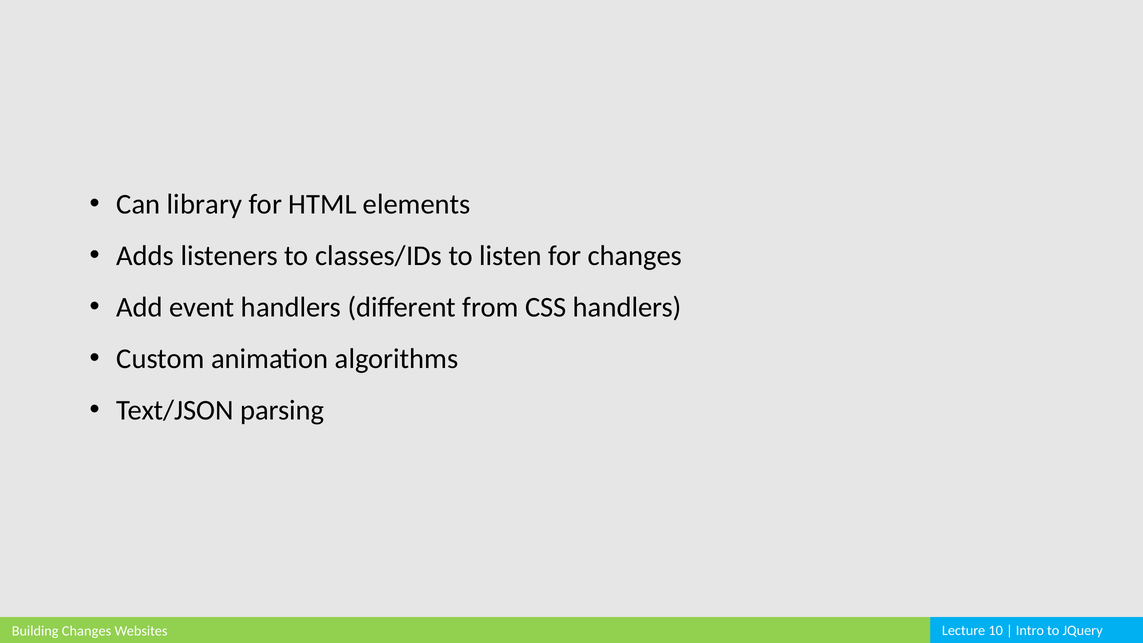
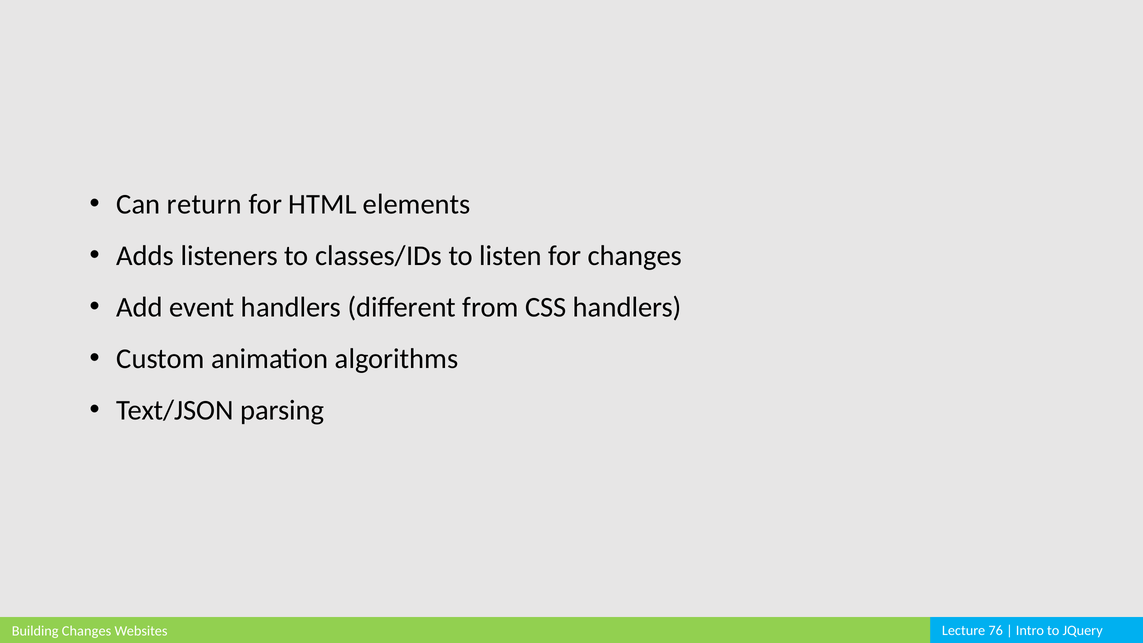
library: library -> return (204, 205)
10: 10 -> 76 (996, 630)
